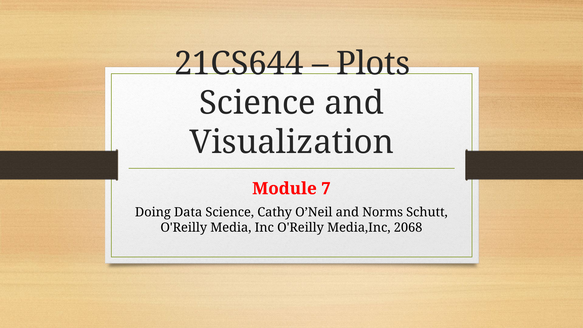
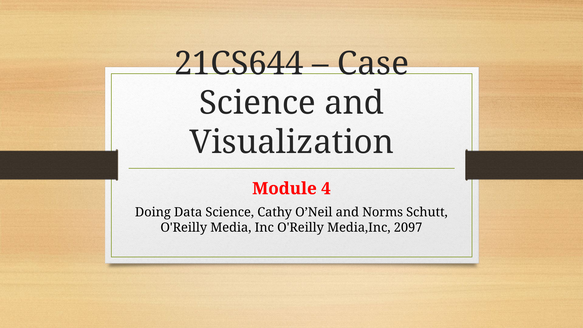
Plots: Plots -> Case (373, 64)
7: 7 -> 4 (326, 189)
2068: 2068 -> 2097 (408, 228)
